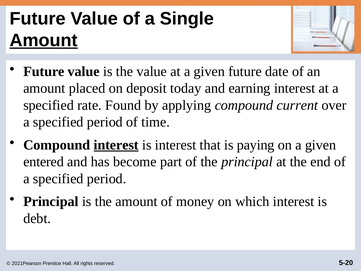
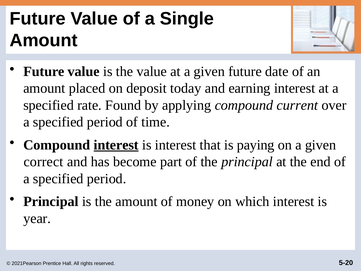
Amount underline: present -> none (44, 40)
entered: entered -> correct (43, 162)
debt: debt -> year (37, 218)
